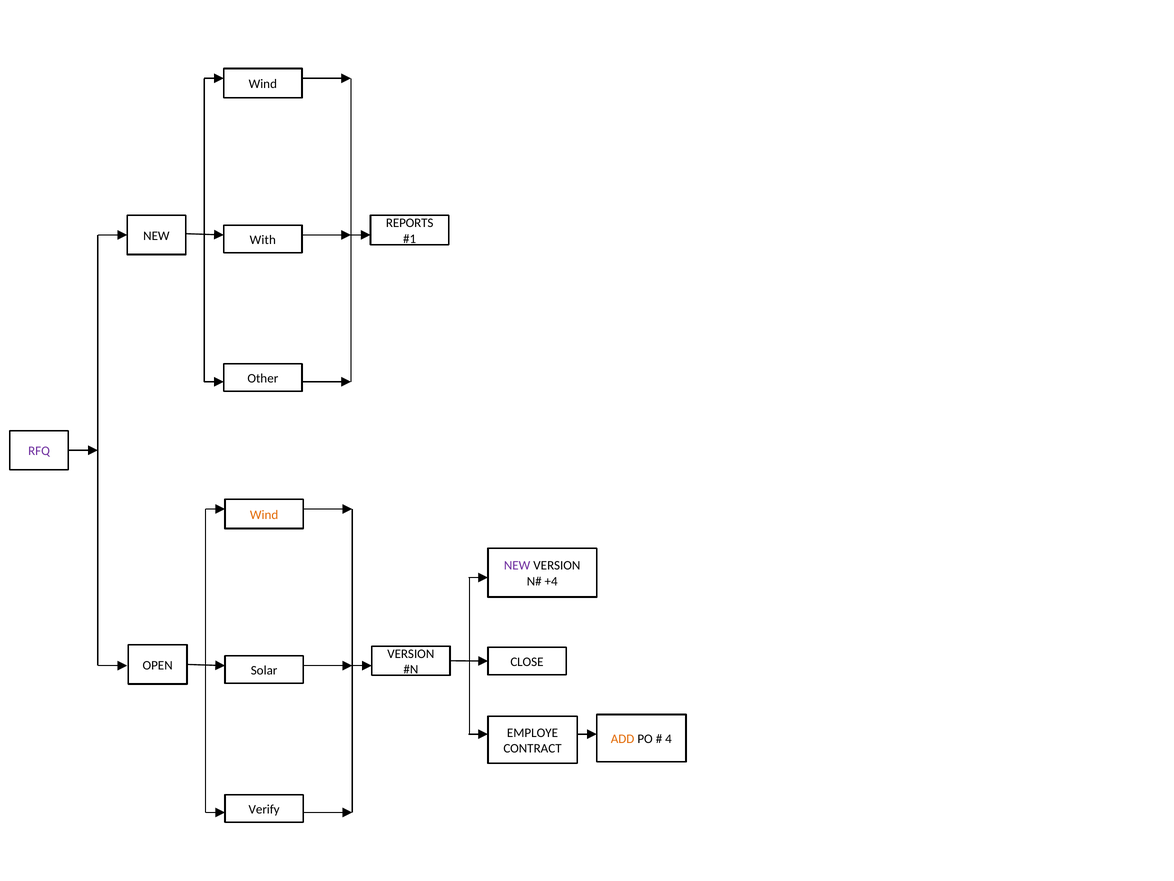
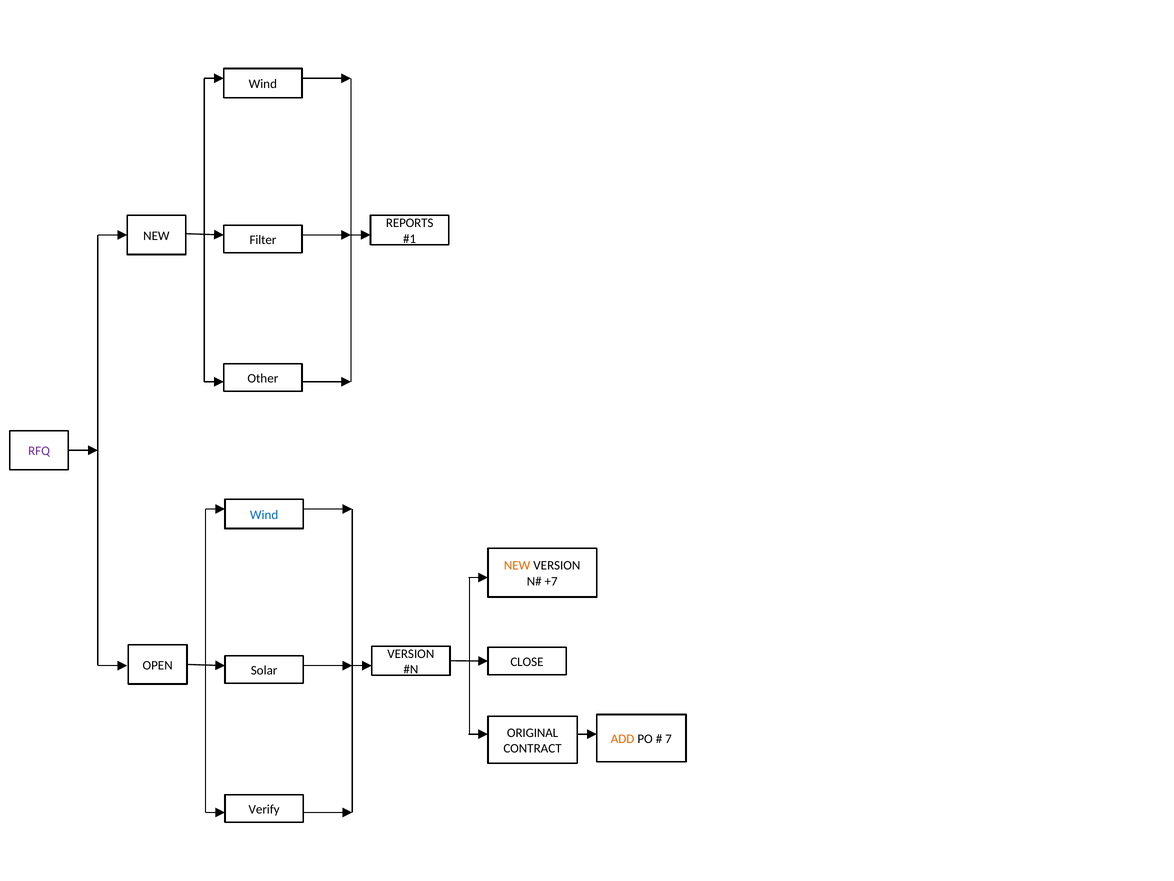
With: With -> Filter (263, 240)
Wind colour: orange -> blue (264, 515)
NEW colour: purple -> orange (517, 565)
+4: +4 -> +7 (551, 581)
EMPLOYE: EMPLOYE -> ORIGINAL (533, 733)
4: 4 -> 7 (668, 739)
